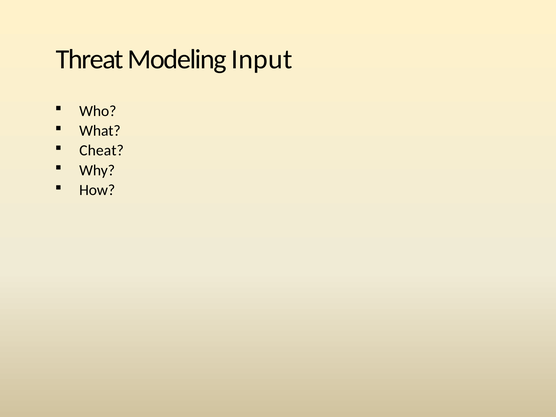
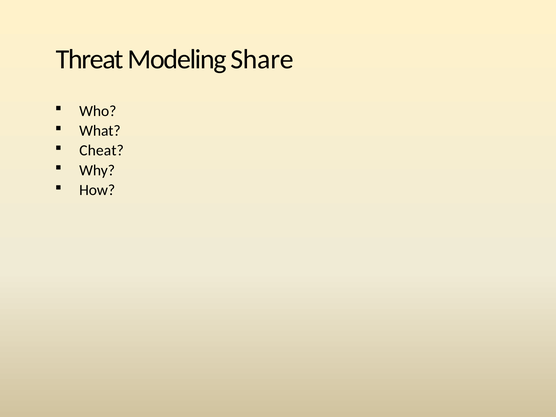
Input: Input -> Share (262, 59)
